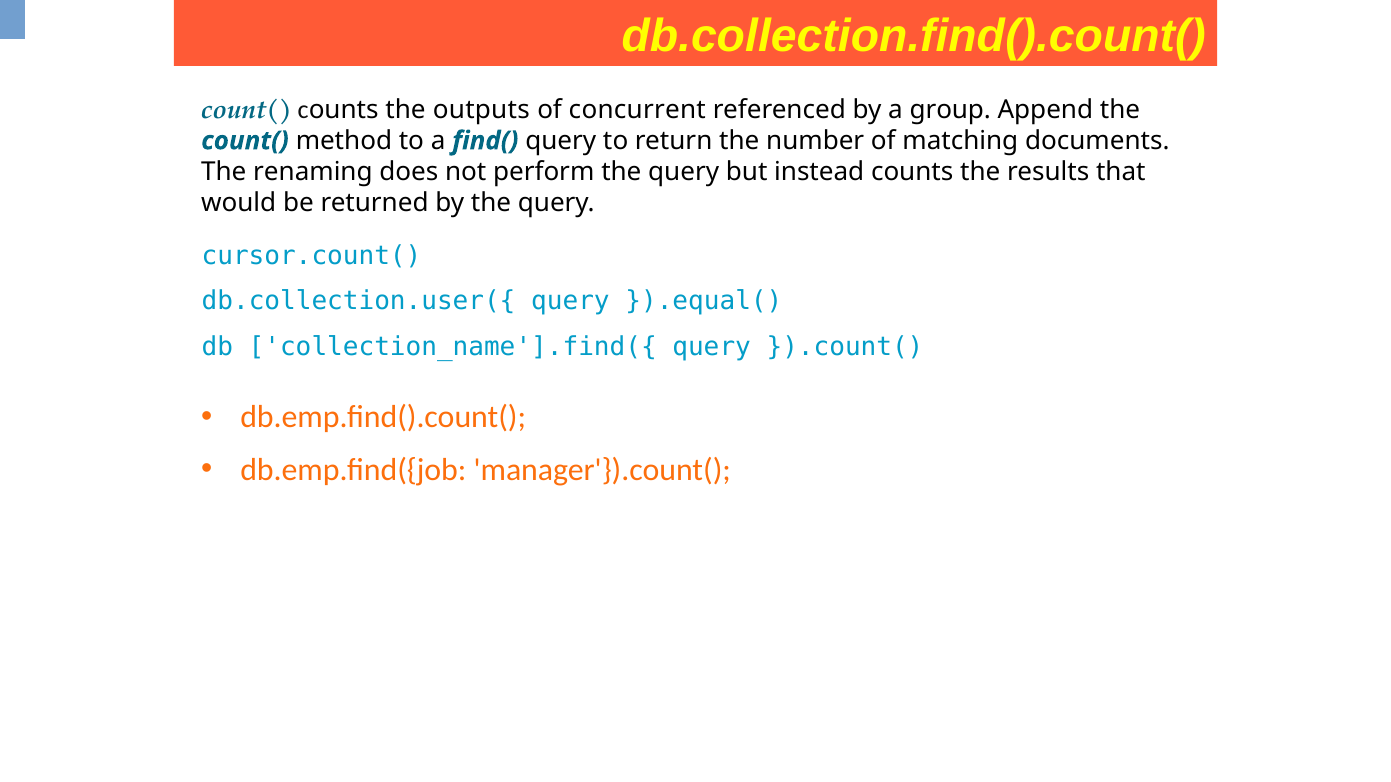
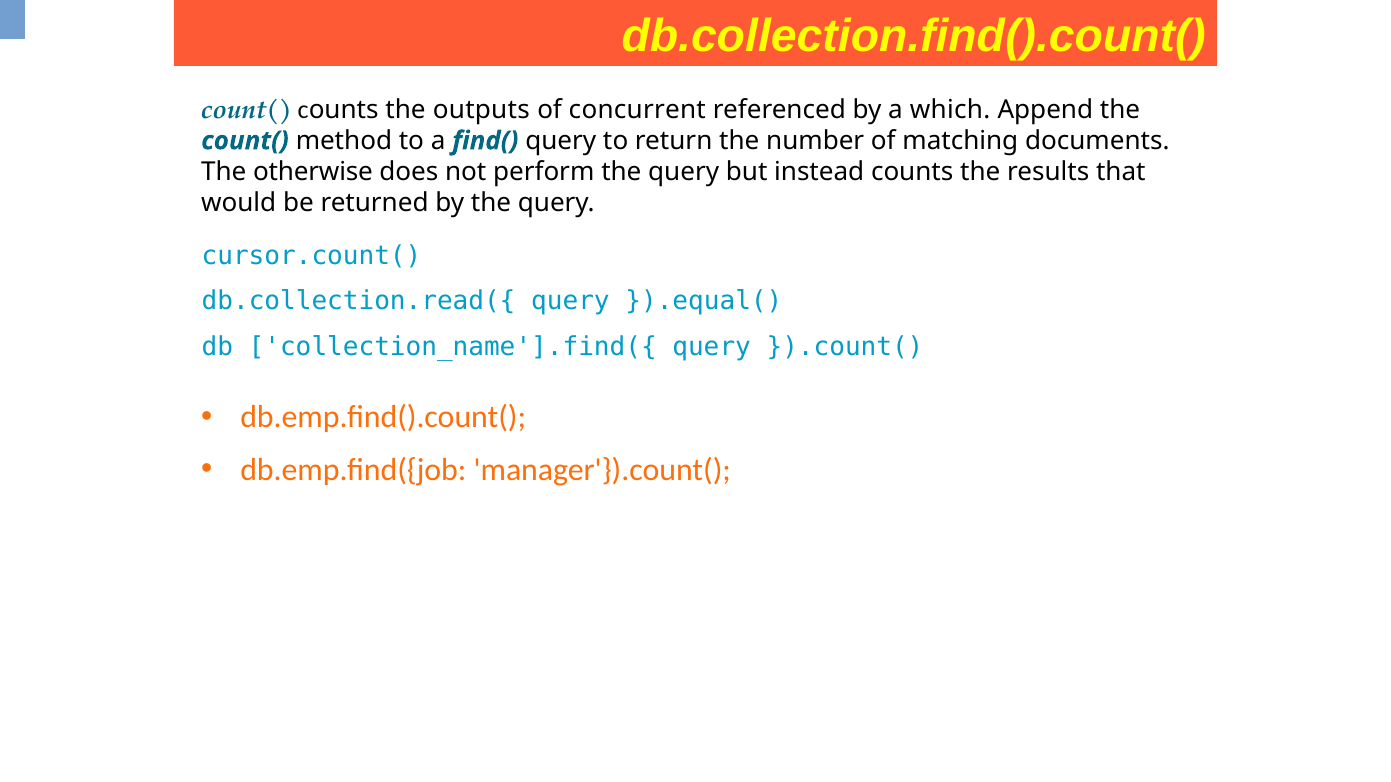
group: group -> which (950, 110)
renaming: renaming -> otherwise (313, 172)
db.collection.user({: db.collection.user({ -> db.collection.read({ (359, 301)
